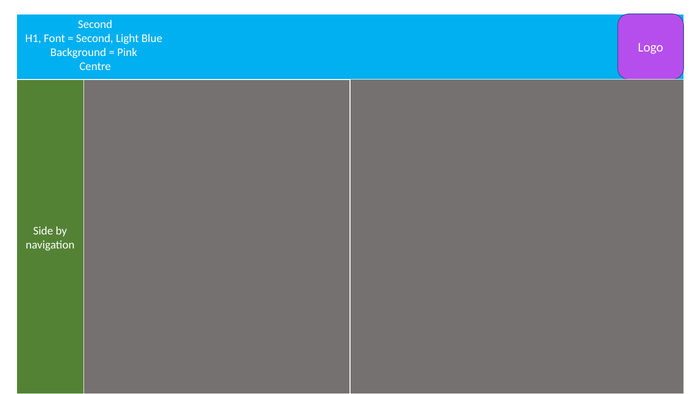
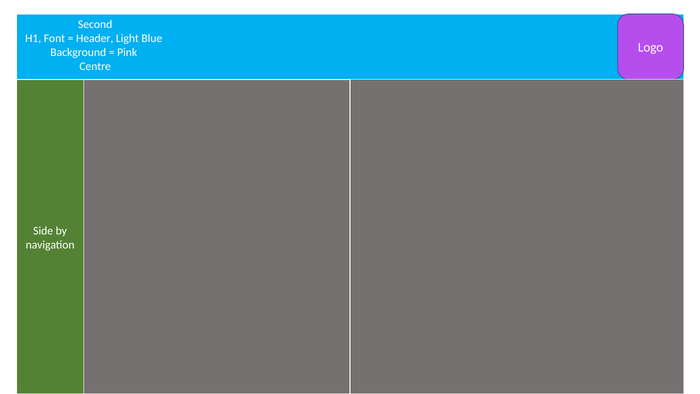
Second: Second -> Header (95, 39)
